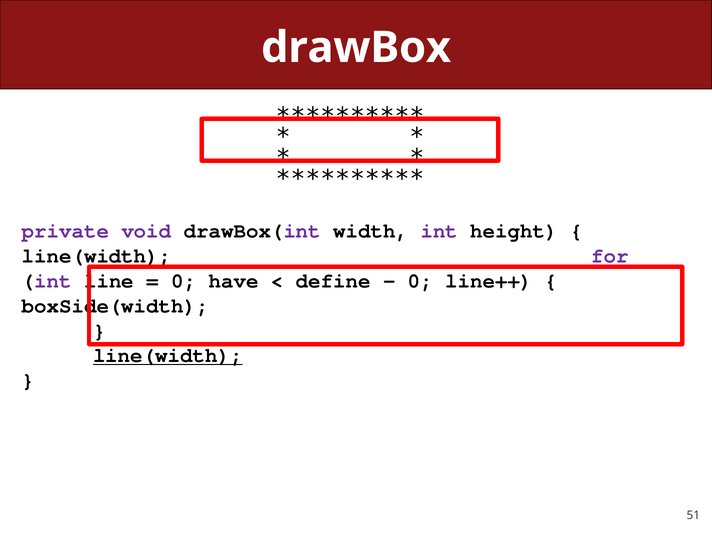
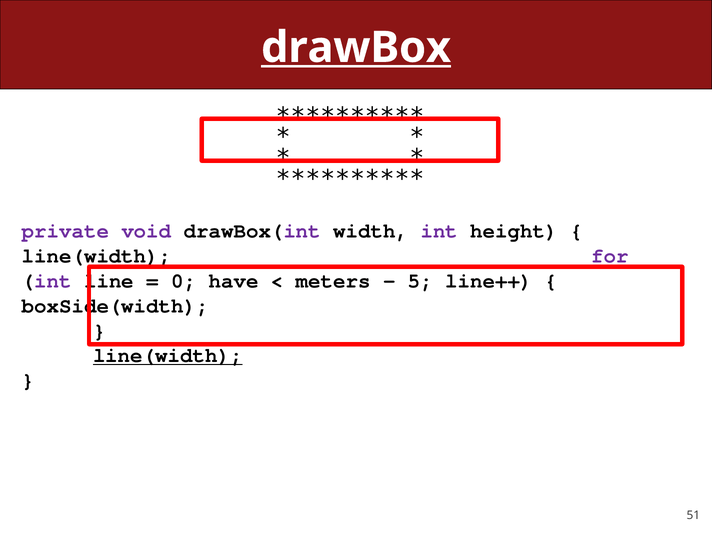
drawBox underline: none -> present (356, 48)
define: define -> meters (333, 281)
0: 0 -> 5 (420, 281)
